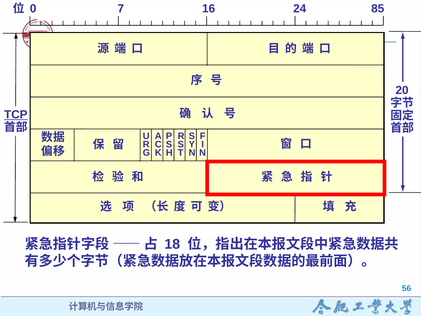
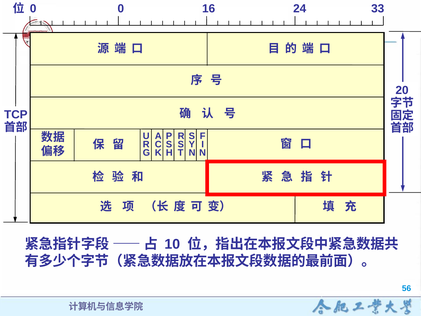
0 7: 7 -> 0 (121, 9)
85: 85 -> 33 (378, 9)
TCP underline: present -> none (16, 115)
18: 18 -> 10 (172, 244)
